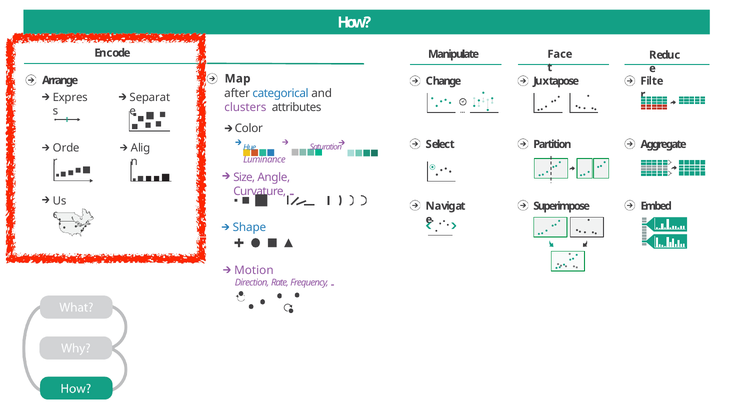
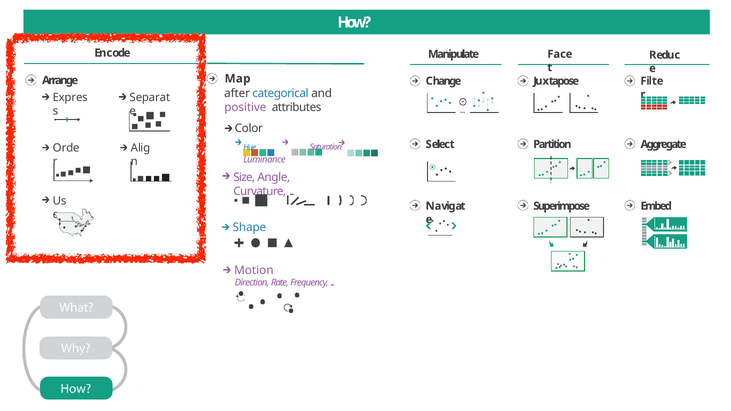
clusters: clusters -> positive (245, 107)
